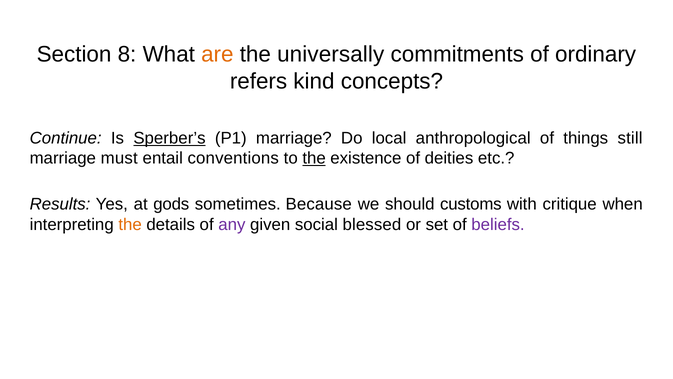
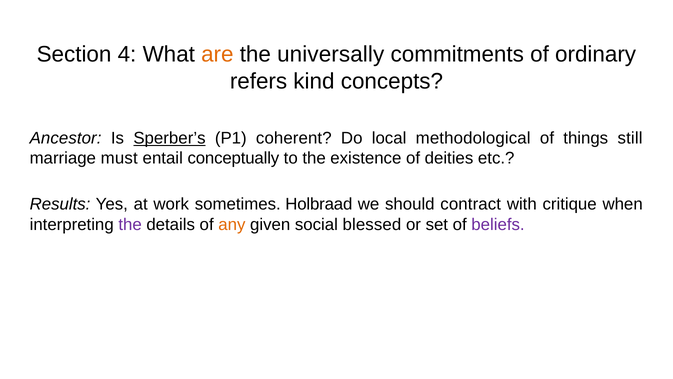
8: 8 -> 4 (127, 55)
Continue: Continue -> Ancestor (66, 138)
P1 marriage: marriage -> coherent (294, 138)
anthropological: anthropological -> methodological (473, 138)
conventions: conventions -> conceptually (233, 158)
the underline: present -> none (314, 158)
gods: gods -> work (171, 204)
Because: Because -> Holbraad (319, 204)
customs: customs -> contract (471, 204)
the colour: orange -> purple (130, 224)
any colour: purple -> orange (232, 224)
